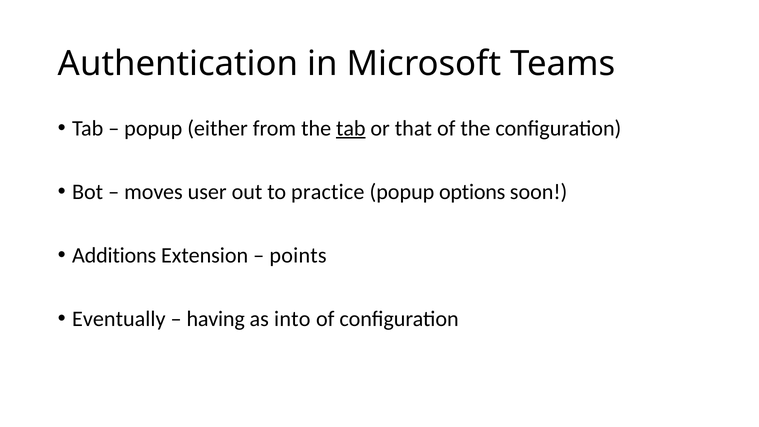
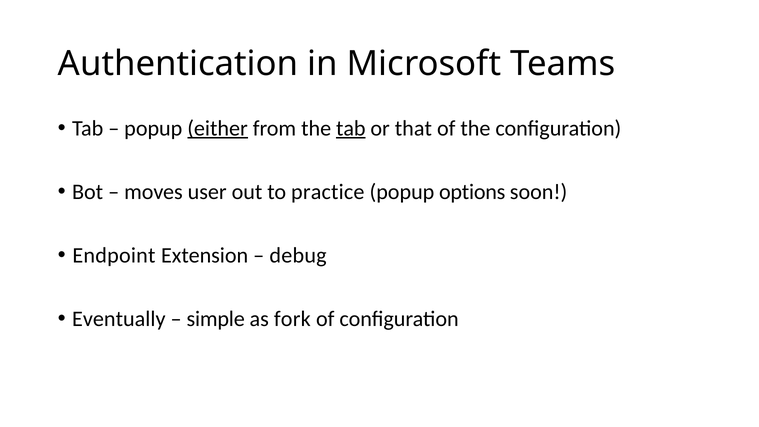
either underline: none -> present (218, 128)
Additions: Additions -> Endpoint (114, 255)
points: points -> debug (298, 255)
having: having -> simple (216, 319)
into: into -> fork (292, 319)
